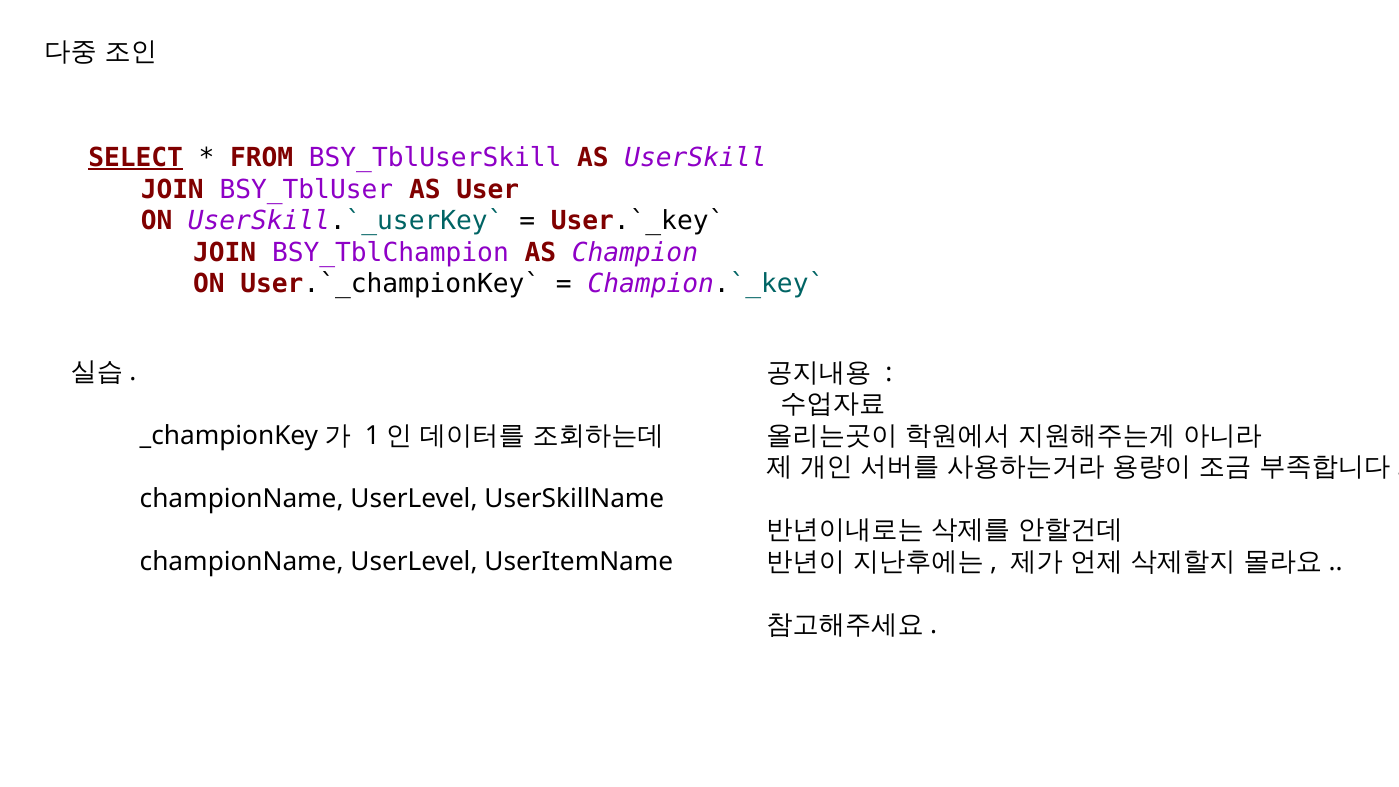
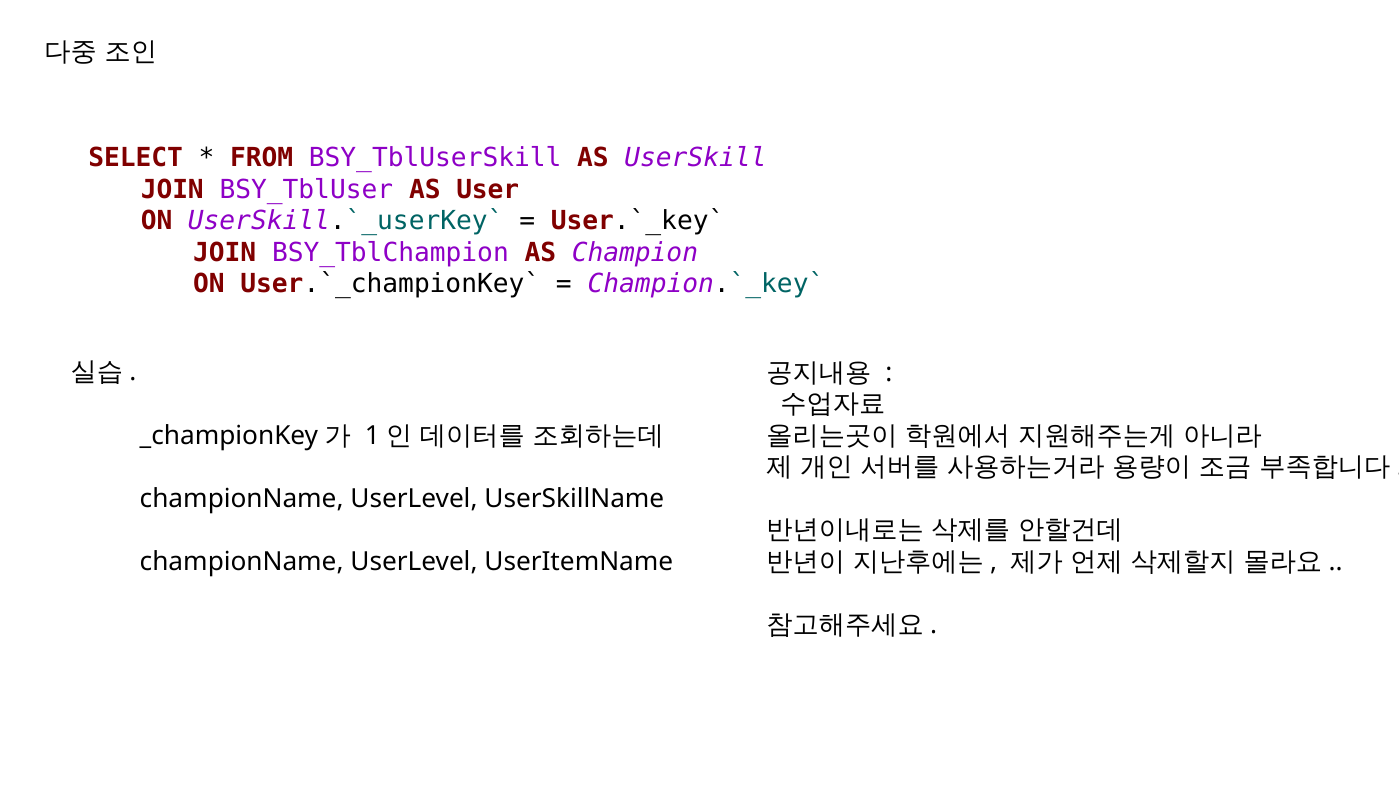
SELECT underline: present -> none (136, 158)
